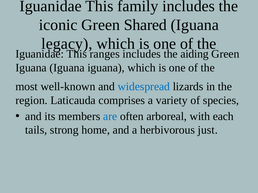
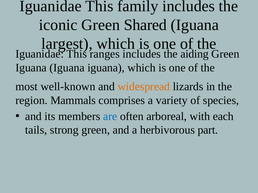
legacy: legacy -> largest (67, 44)
widespread colour: blue -> orange (144, 87)
Laticauda: Laticauda -> Mammals (73, 100)
strong home: home -> green (96, 130)
just: just -> part (208, 130)
